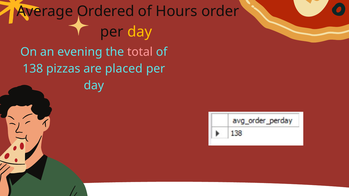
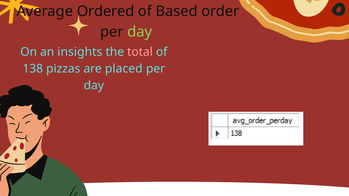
Hours: Hours -> Based (177, 11)
day colour: yellow -> light green (140, 32)
evening: evening -> insights (80, 52)
